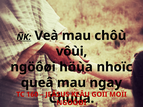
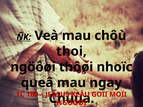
vôùi: vôùi -> thoi (71, 51)
höùa: höùa -> thôøi (76, 67)
